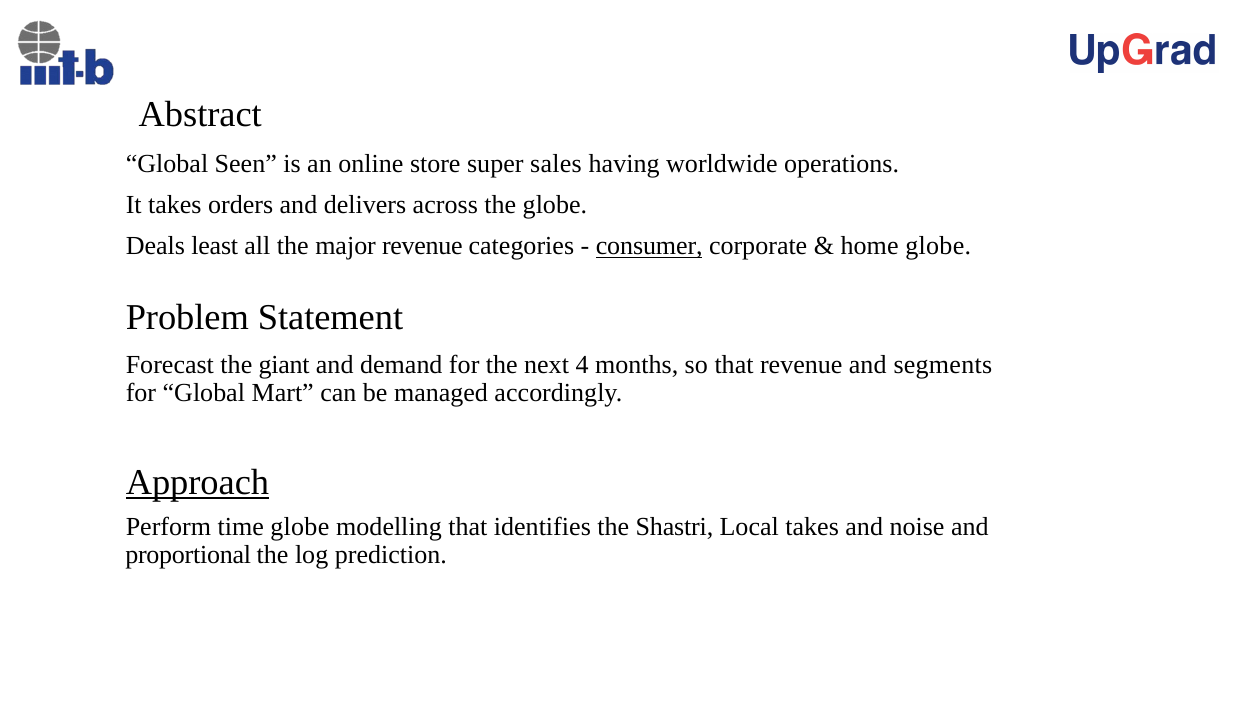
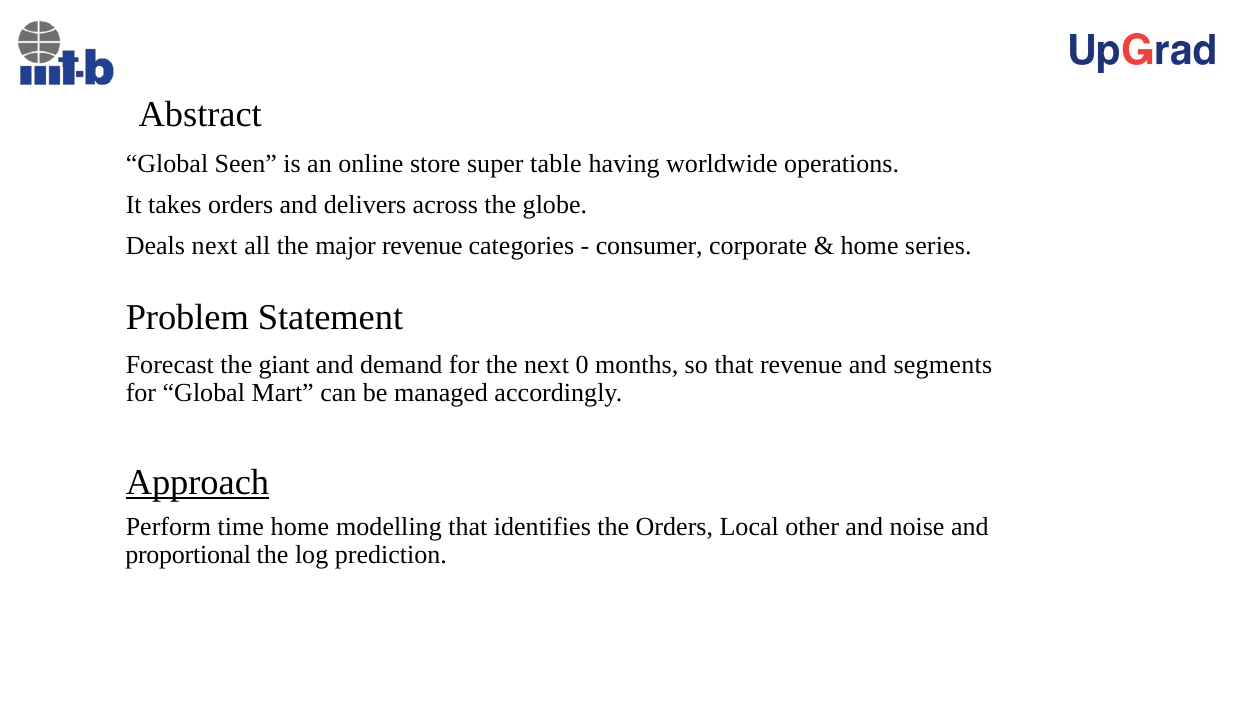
sales: sales -> table (556, 164)
Deals least: least -> next (215, 247)
consumer underline: present -> none (649, 247)
home globe: globe -> series (938, 247)
4: 4 -> 0 (582, 365)
time globe: globe -> home (300, 527)
the Shastri: Shastri -> Orders (674, 527)
Local takes: takes -> other (812, 527)
